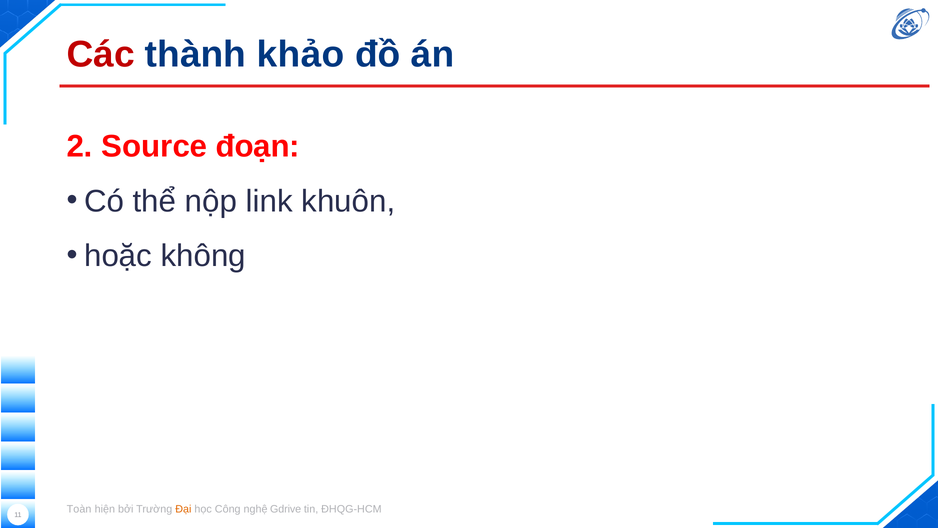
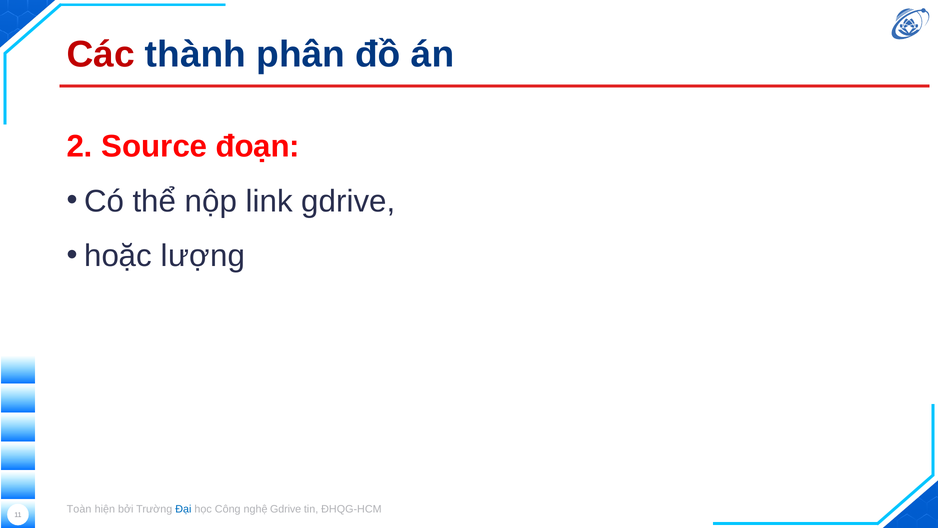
khảo: khảo -> phân (301, 54)
link khuôn: khuôn -> gdrive (348, 201)
không: không -> lượng (203, 256)
Đại colour: orange -> blue (183, 509)
